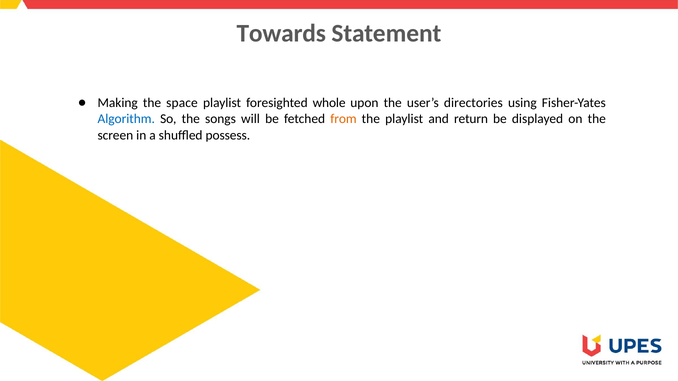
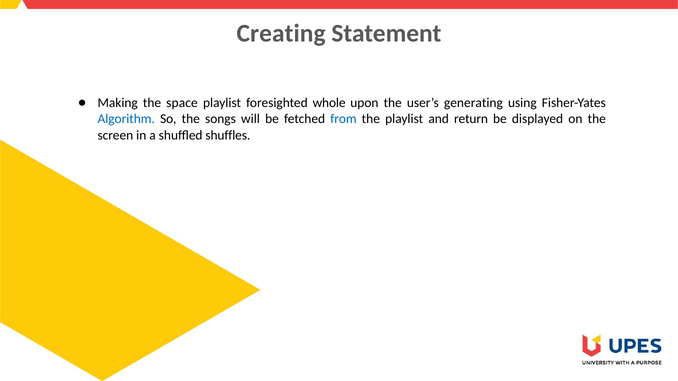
Towards: Towards -> Creating (281, 34)
directories: directories -> generating (473, 103)
from colour: orange -> blue (343, 119)
possess: possess -> shuffles (228, 135)
